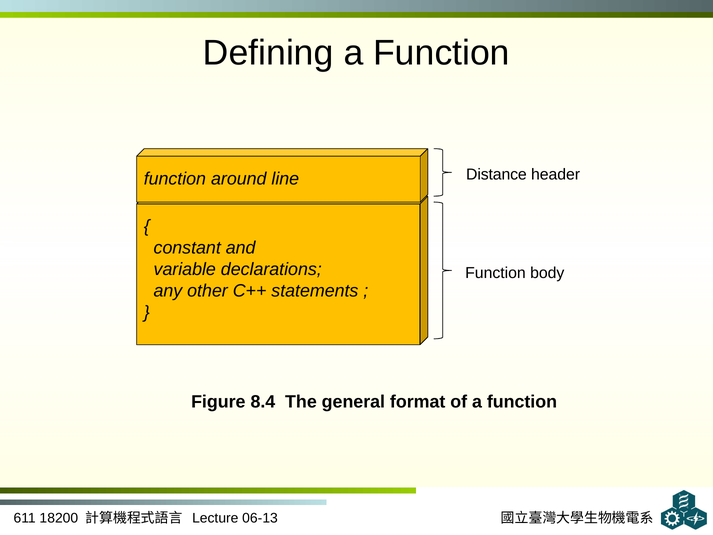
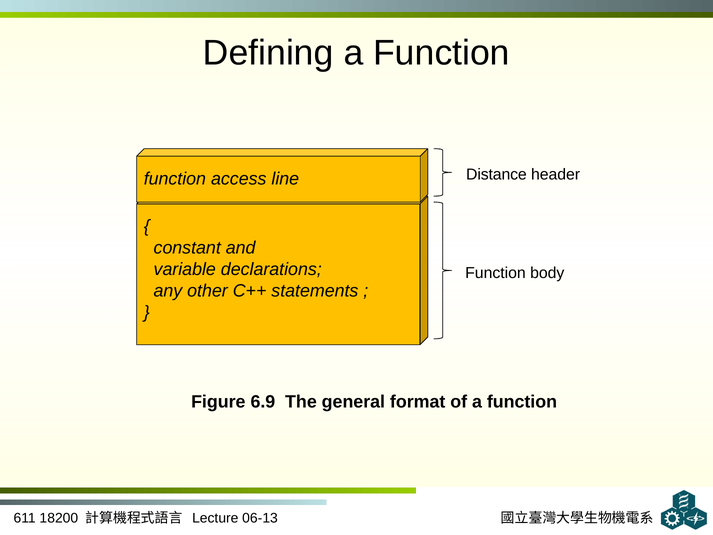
around: around -> access (239, 179)
8.4: 8.4 -> 6.9 (263, 402)
